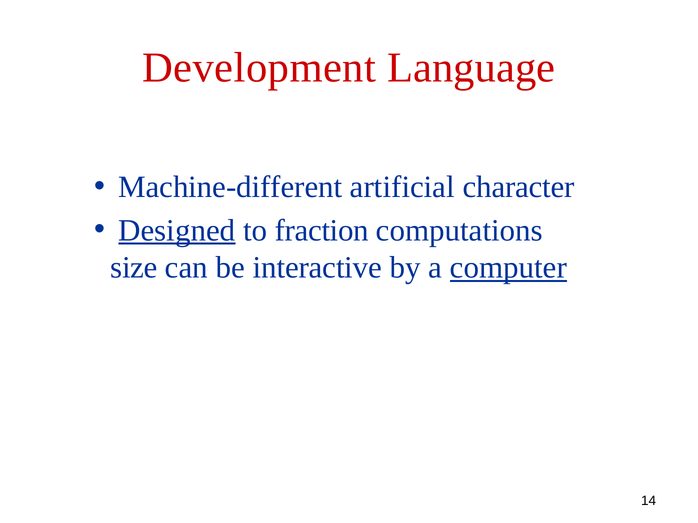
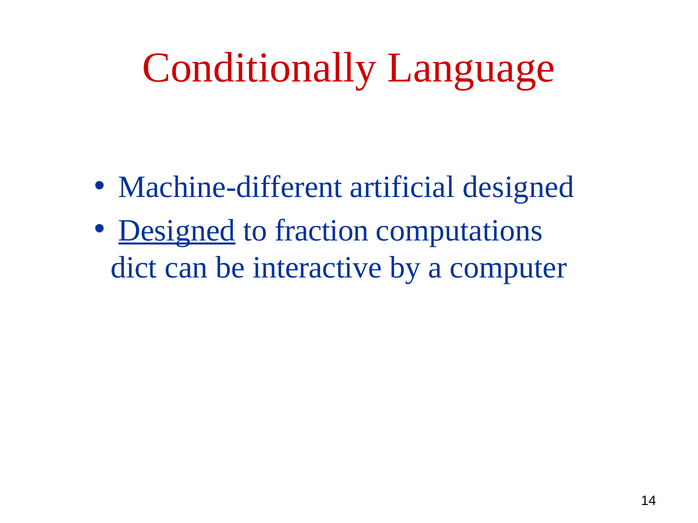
Development: Development -> Conditionally (259, 68)
artificial character: character -> designed (519, 187)
size: size -> dict (134, 268)
computer underline: present -> none (508, 268)
